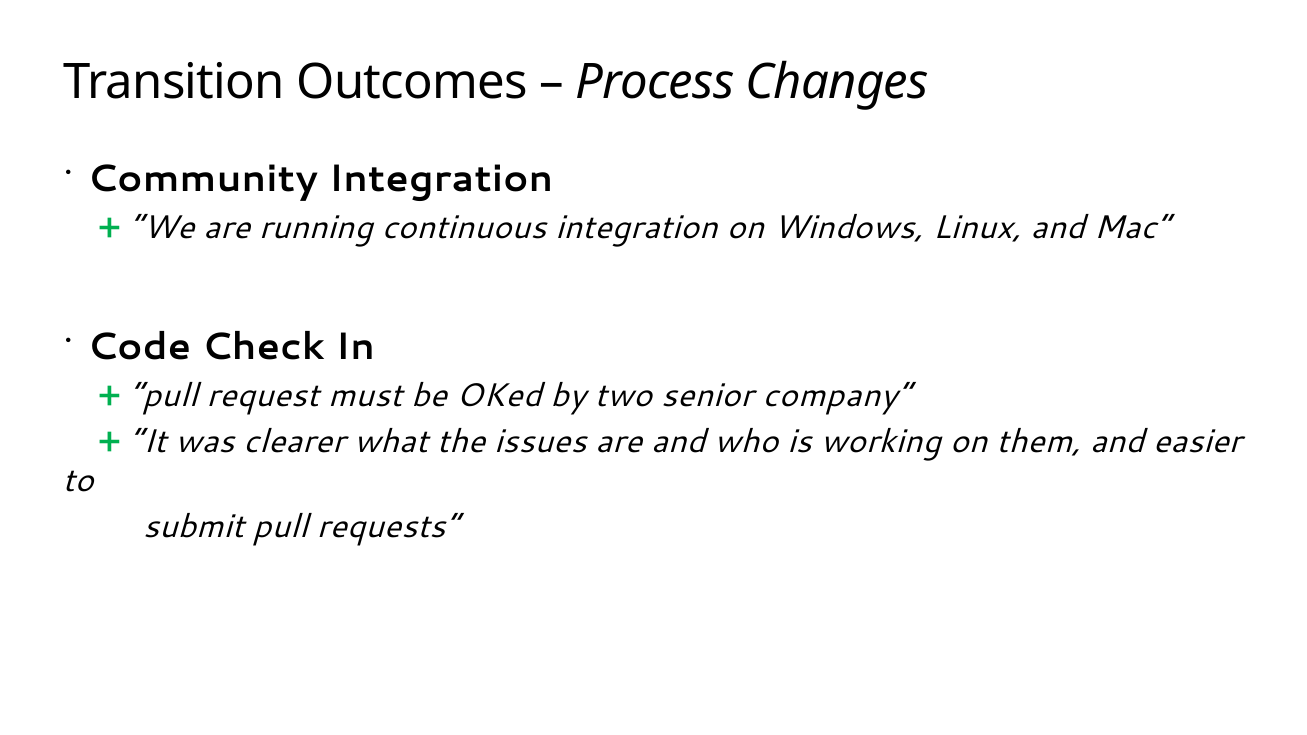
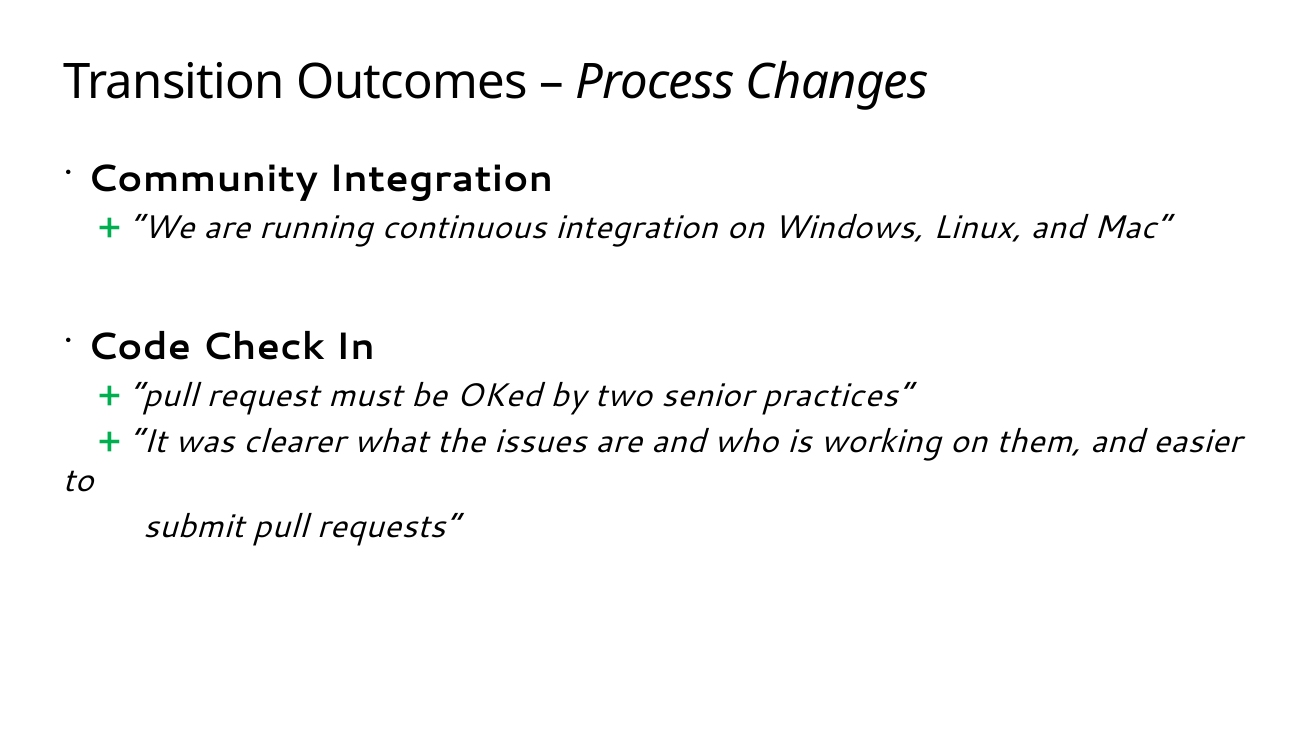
company: company -> practices (837, 396)
